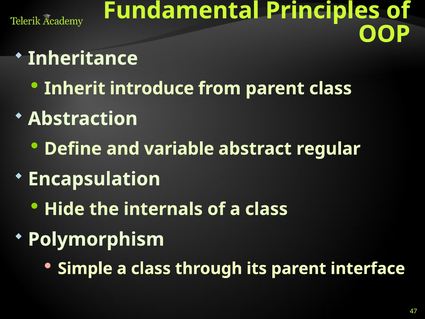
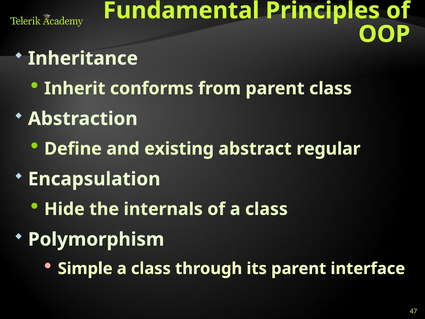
introduce: introduce -> conforms (152, 88)
variable: variable -> existing (179, 149)
